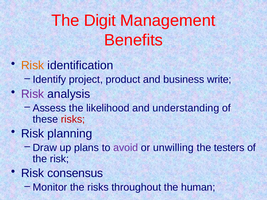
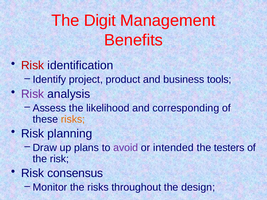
Risk colour: orange -> red (33, 66)
write: write -> tools (219, 80)
understanding: understanding -> corresponding (186, 108)
risks colour: red -> orange (73, 119)
unwilling: unwilling -> intended (173, 148)
human: human -> design (198, 188)
